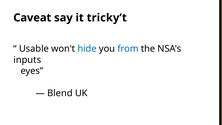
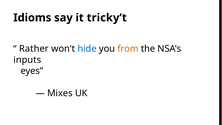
Caveat: Caveat -> Idioms (32, 18)
Usable: Usable -> Rather (34, 49)
from colour: blue -> orange (128, 49)
Blend: Blend -> Mixes (60, 93)
